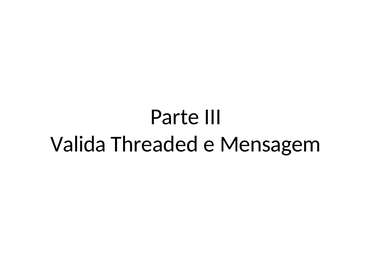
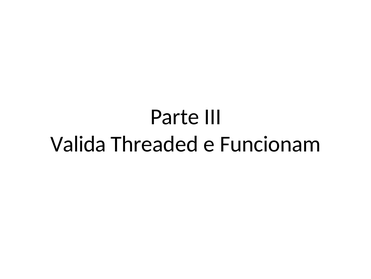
Mensagem: Mensagem -> Funcionam (270, 144)
